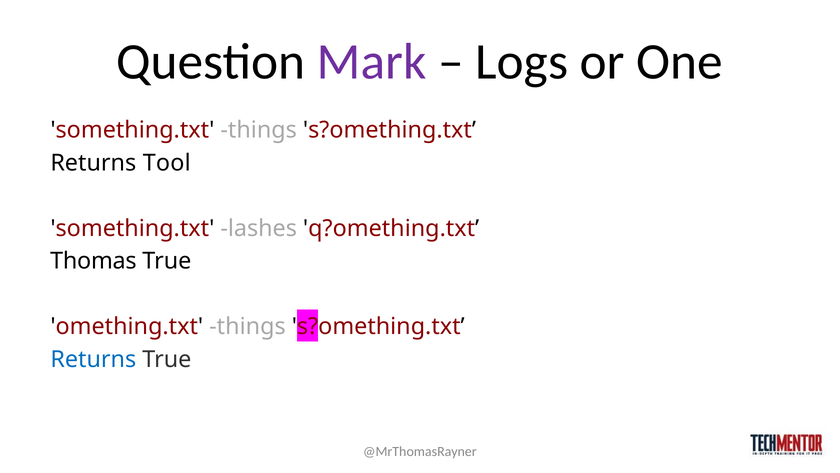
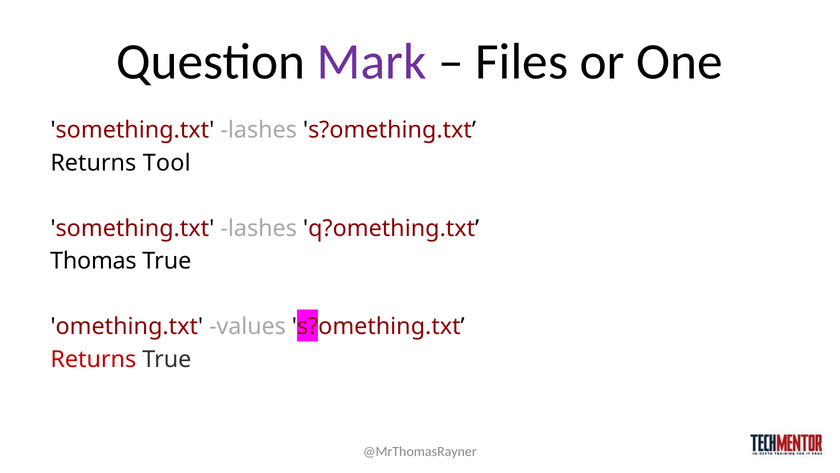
Logs: Logs -> Files (522, 62)
things: things -> lashes (259, 130)
omething.txt things: things -> values (248, 326)
Returns colour: blue -> red (93, 359)
